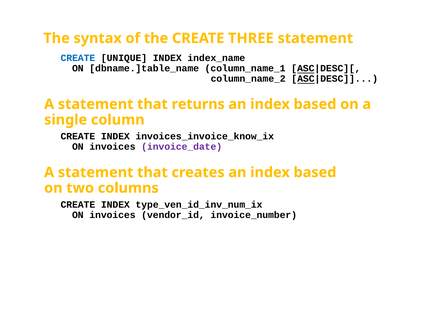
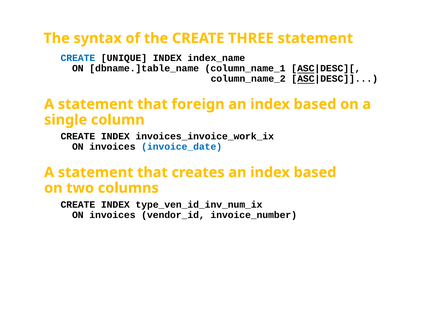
returns: returns -> foreign (198, 104)
invoices_invoice_know_ix: invoices_invoice_know_ix -> invoices_invoice_work_ix (205, 137)
invoice_date colour: purple -> blue (182, 147)
